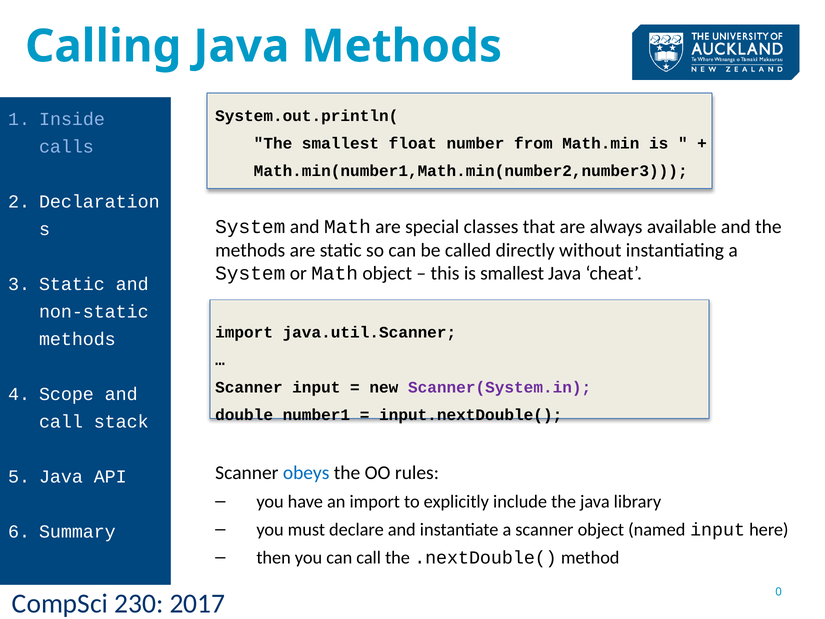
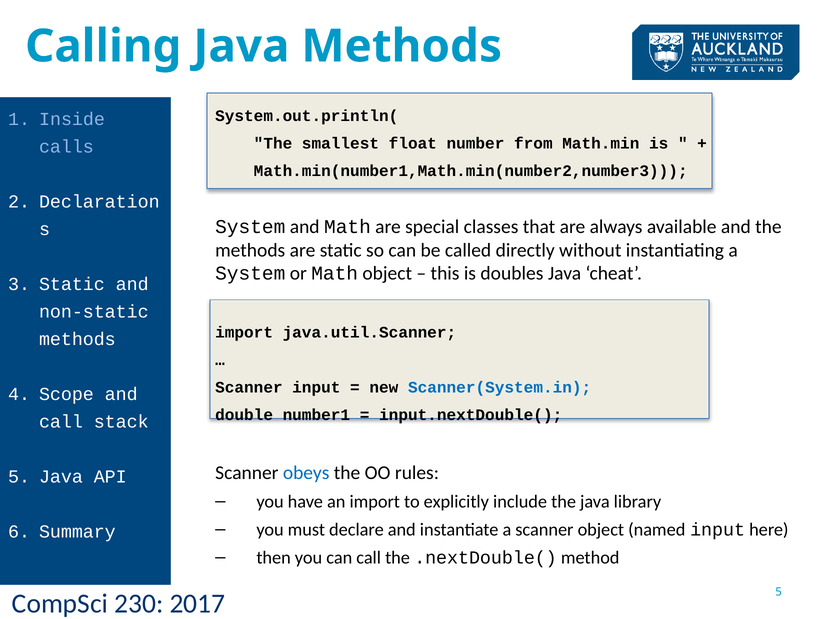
is smallest: smallest -> doubles (512, 273)
Scanner(System.in colour: purple -> blue (500, 388)
0: 0 -> 5 (779, 592)
